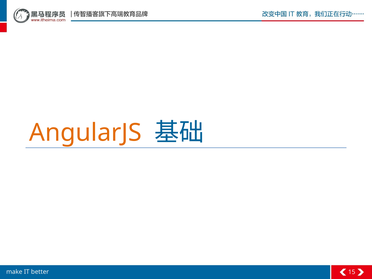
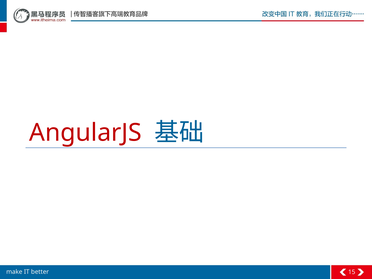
AngularJS colour: orange -> red (86, 133)
